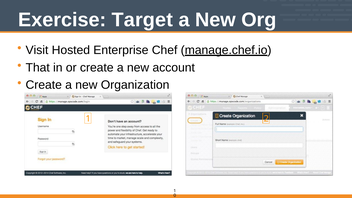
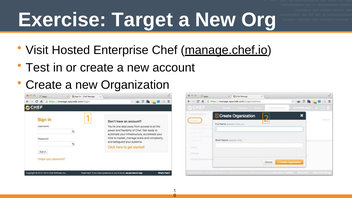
That: That -> Test (38, 68)
